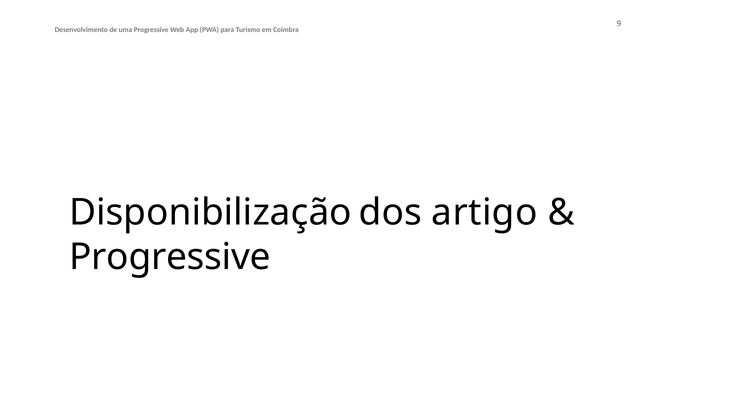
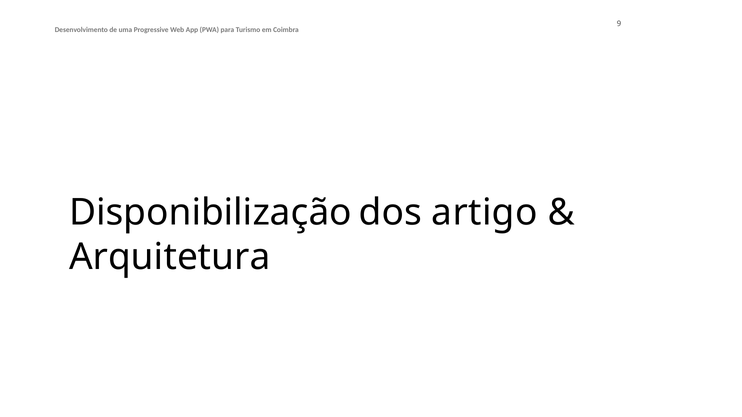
Progressive: Progressive -> Arquitetura (170, 257)
